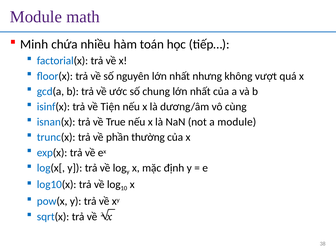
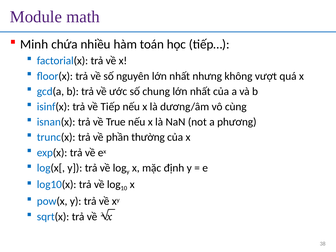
Tiện: Tiện -> Tiếp (110, 107)
a module: module -> phương (237, 122)
